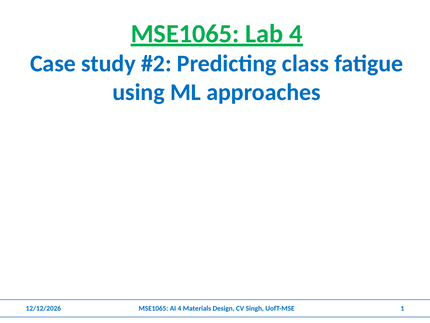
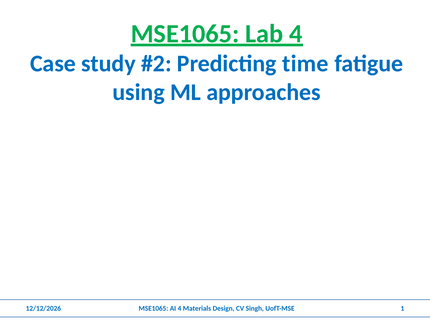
class: class -> time (305, 64)
